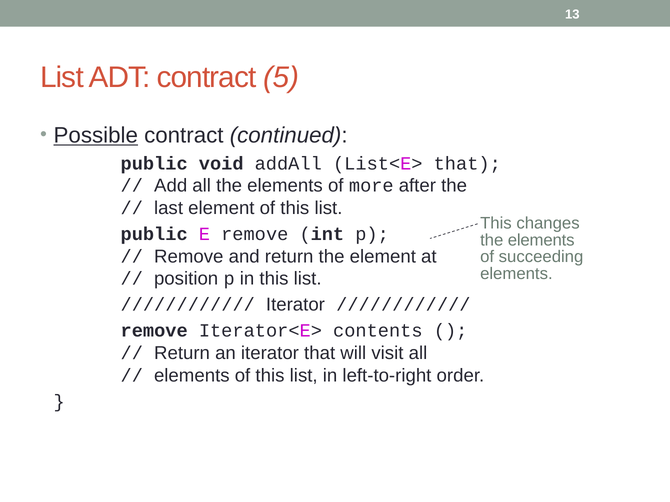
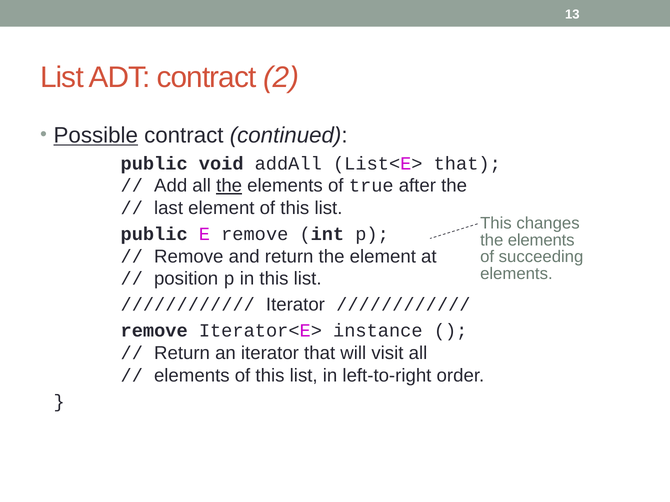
5: 5 -> 2 (281, 77)
the underline: none -> present (229, 186)
more: more -> true (371, 186)
contents: contents -> instance (378, 331)
